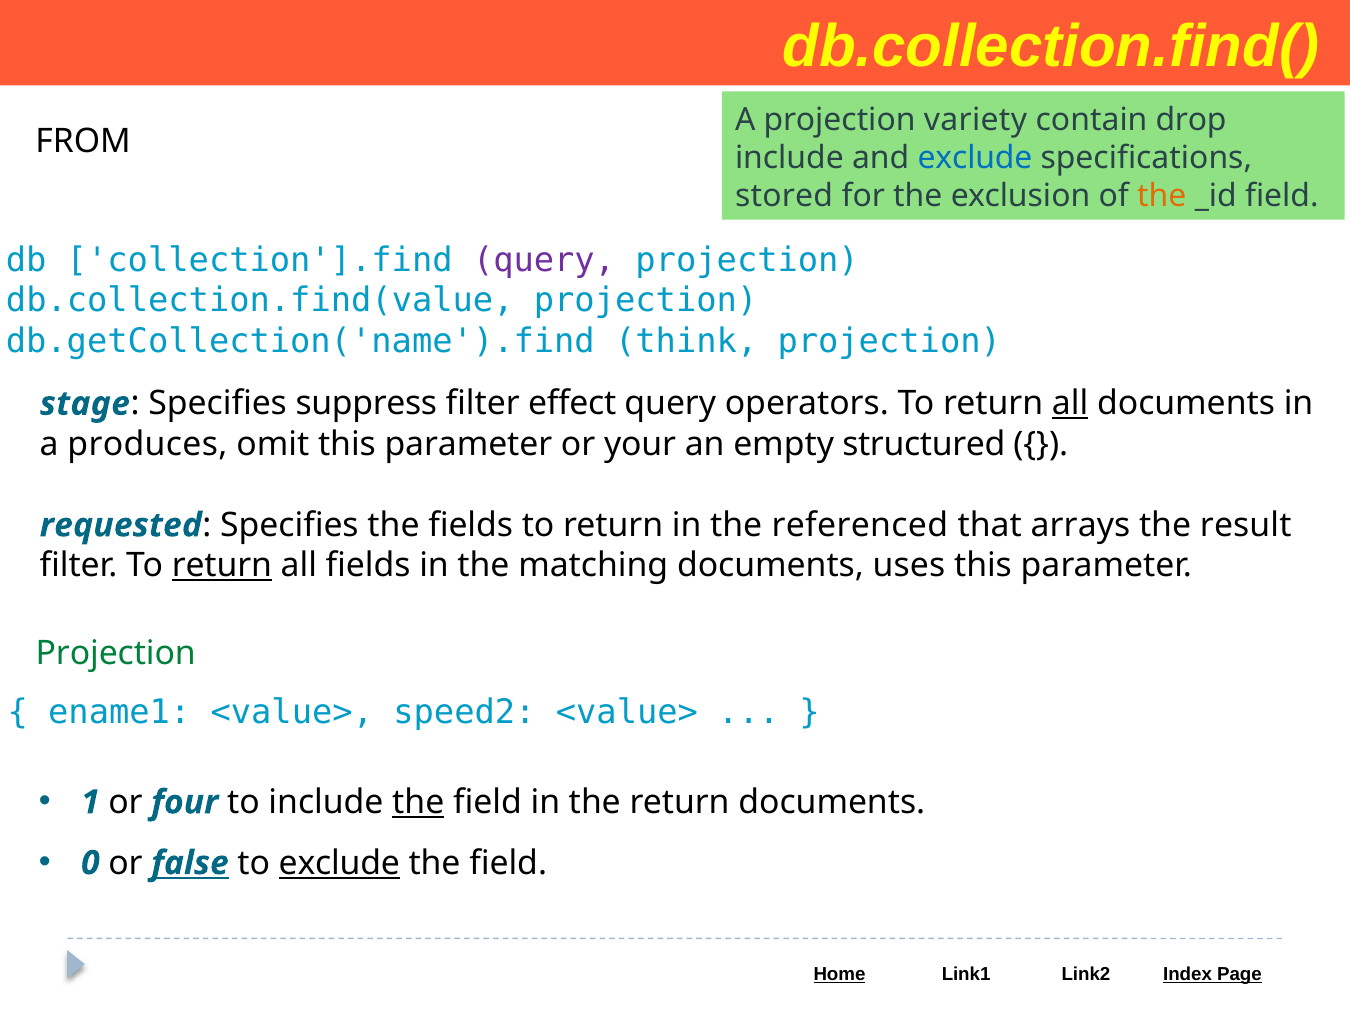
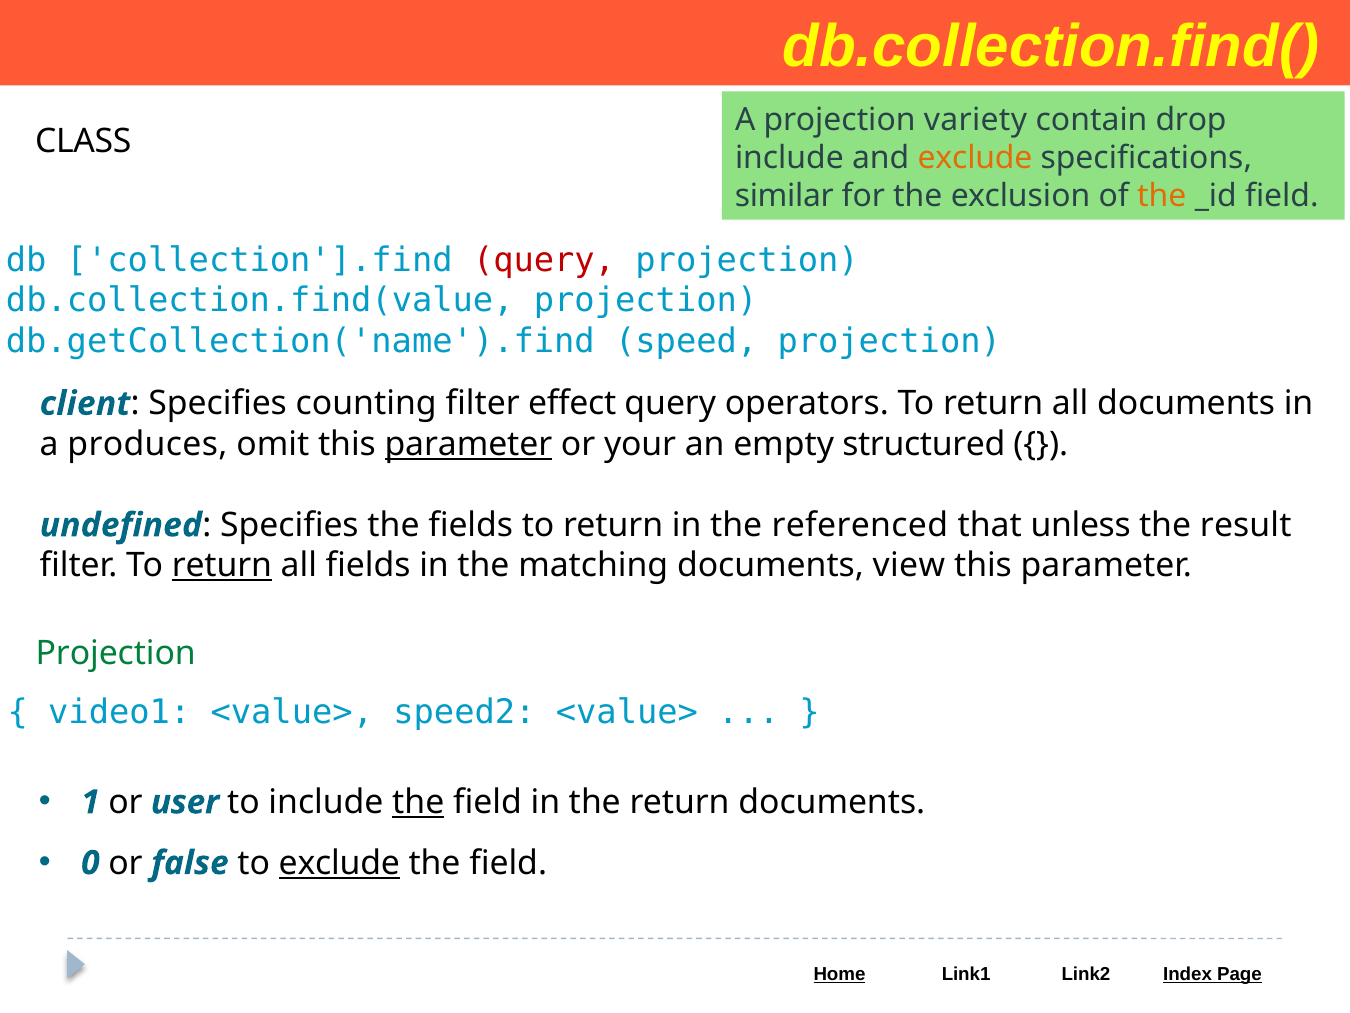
FROM: FROM -> CLASS (83, 142)
exclude colour: blue -> orange (975, 158)
stored: stored -> similar (784, 196)
query colour: purple -> red (544, 260)
think: think -> speed (686, 341)
stage: stage -> client (85, 403)
suppress: suppress -> counting (366, 403)
all underline: present -> none (1070, 403)
parameter underline: none -> present (468, 444)
requested: requested -> undefined (121, 525)
arrays: arrays -> unless (1081, 525)
uses: uses -> view (909, 565)
ename1: ename1 -> video1 (119, 712)
four: four -> user (185, 802)
false underline: present -> none (190, 863)
